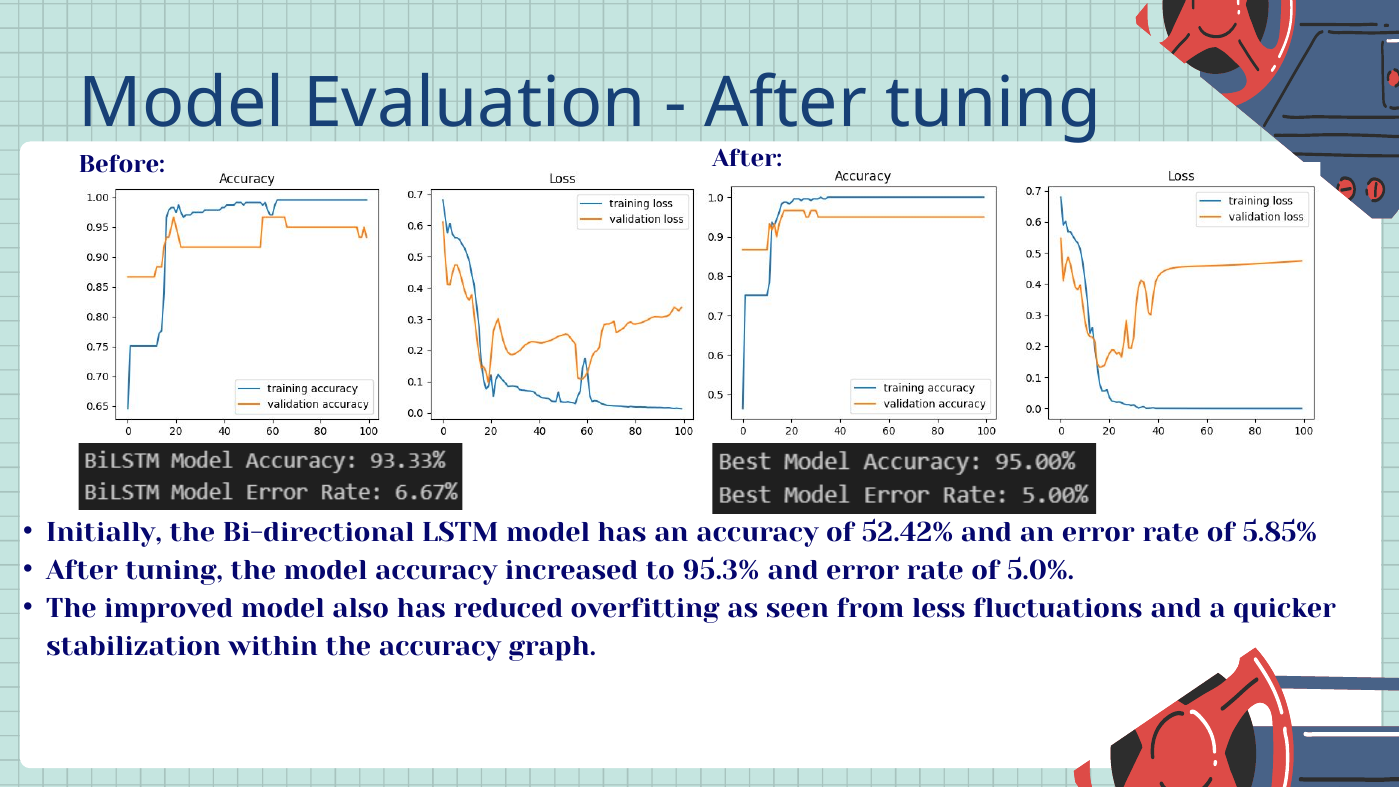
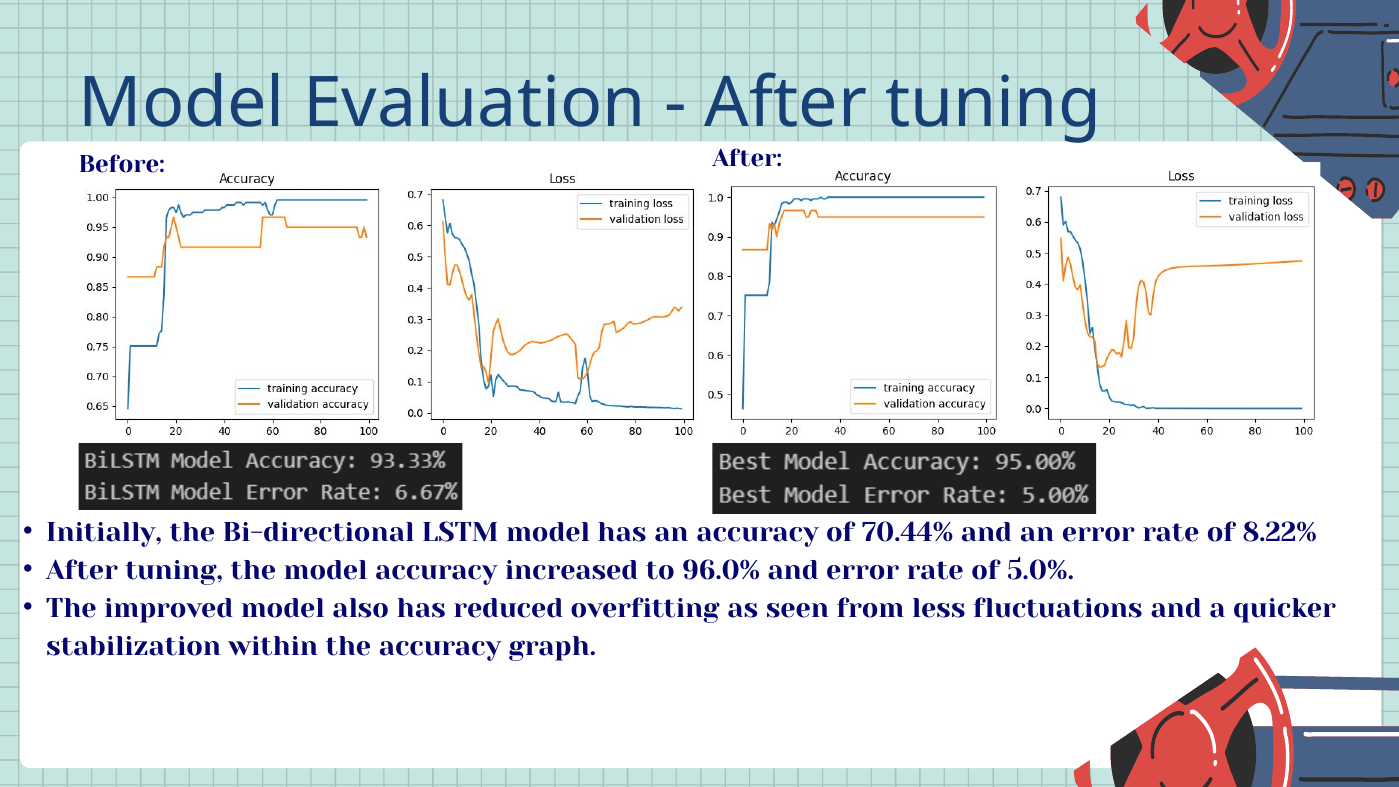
52.42%: 52.42% -> 70.44% (908, 532)
5.85%: 5.85% -> 8.22% (1280, 532)
95.3%: 95.3% -> 96.0% (721, 570)
